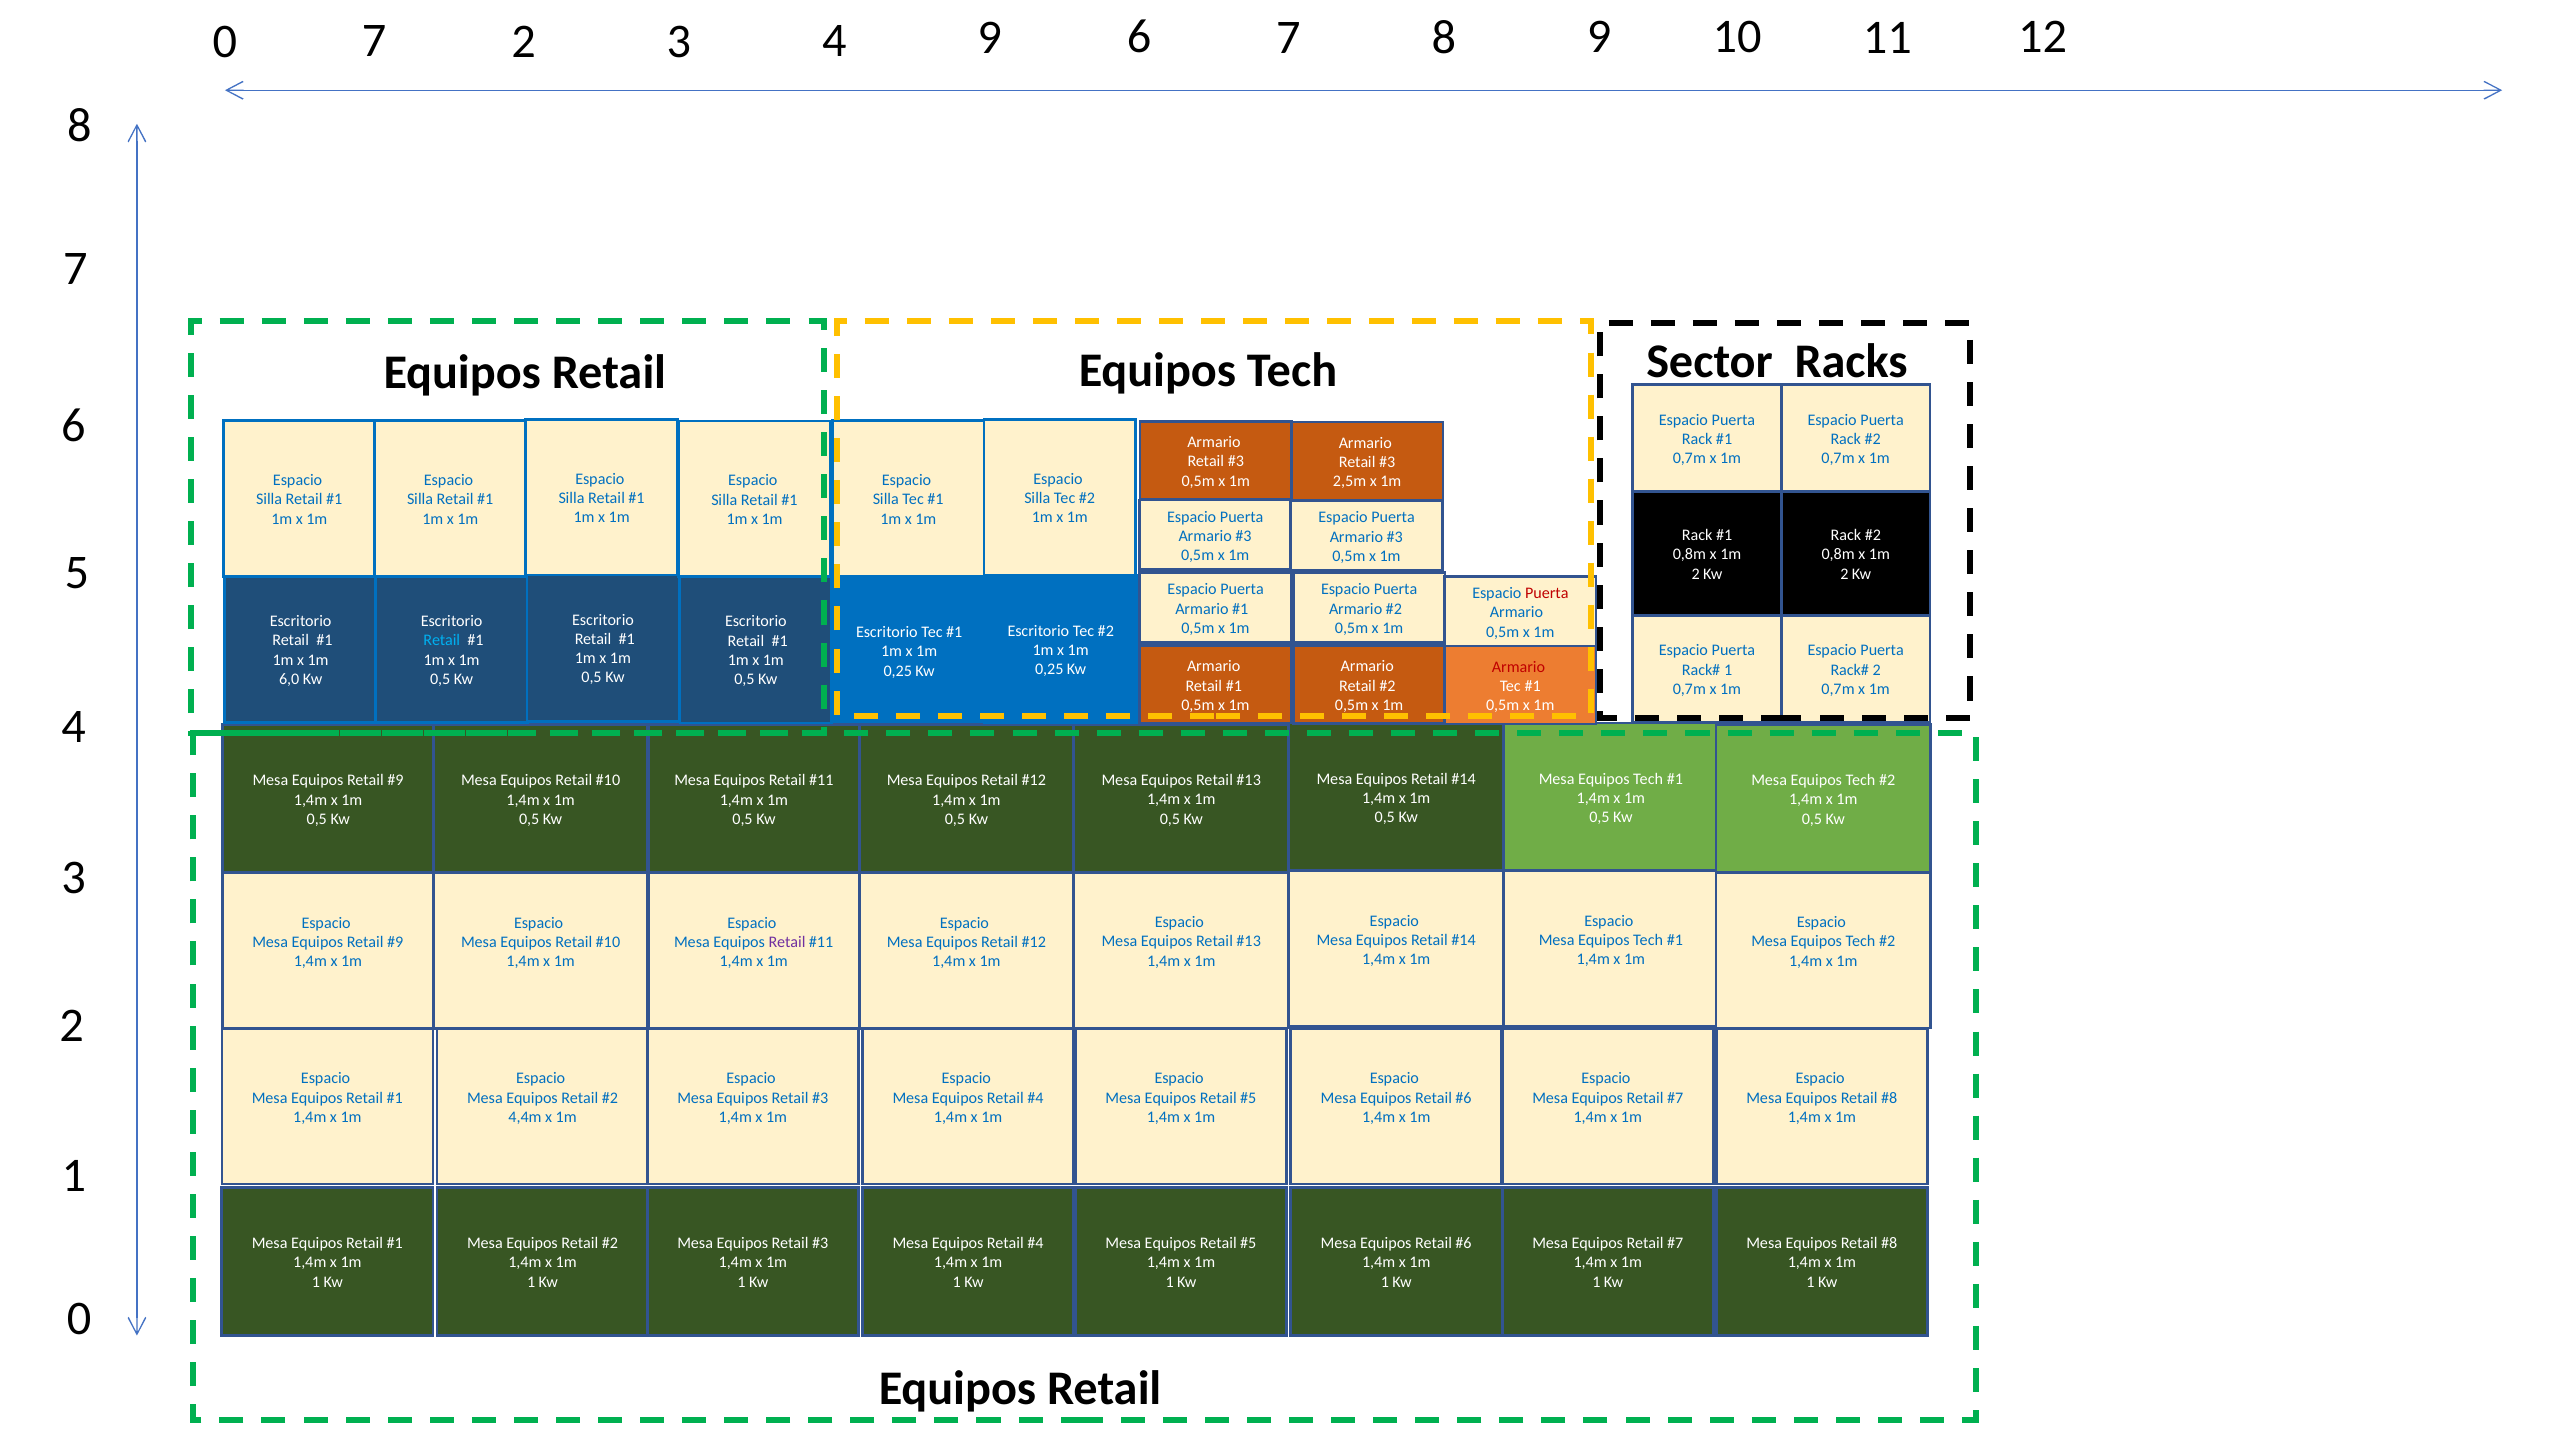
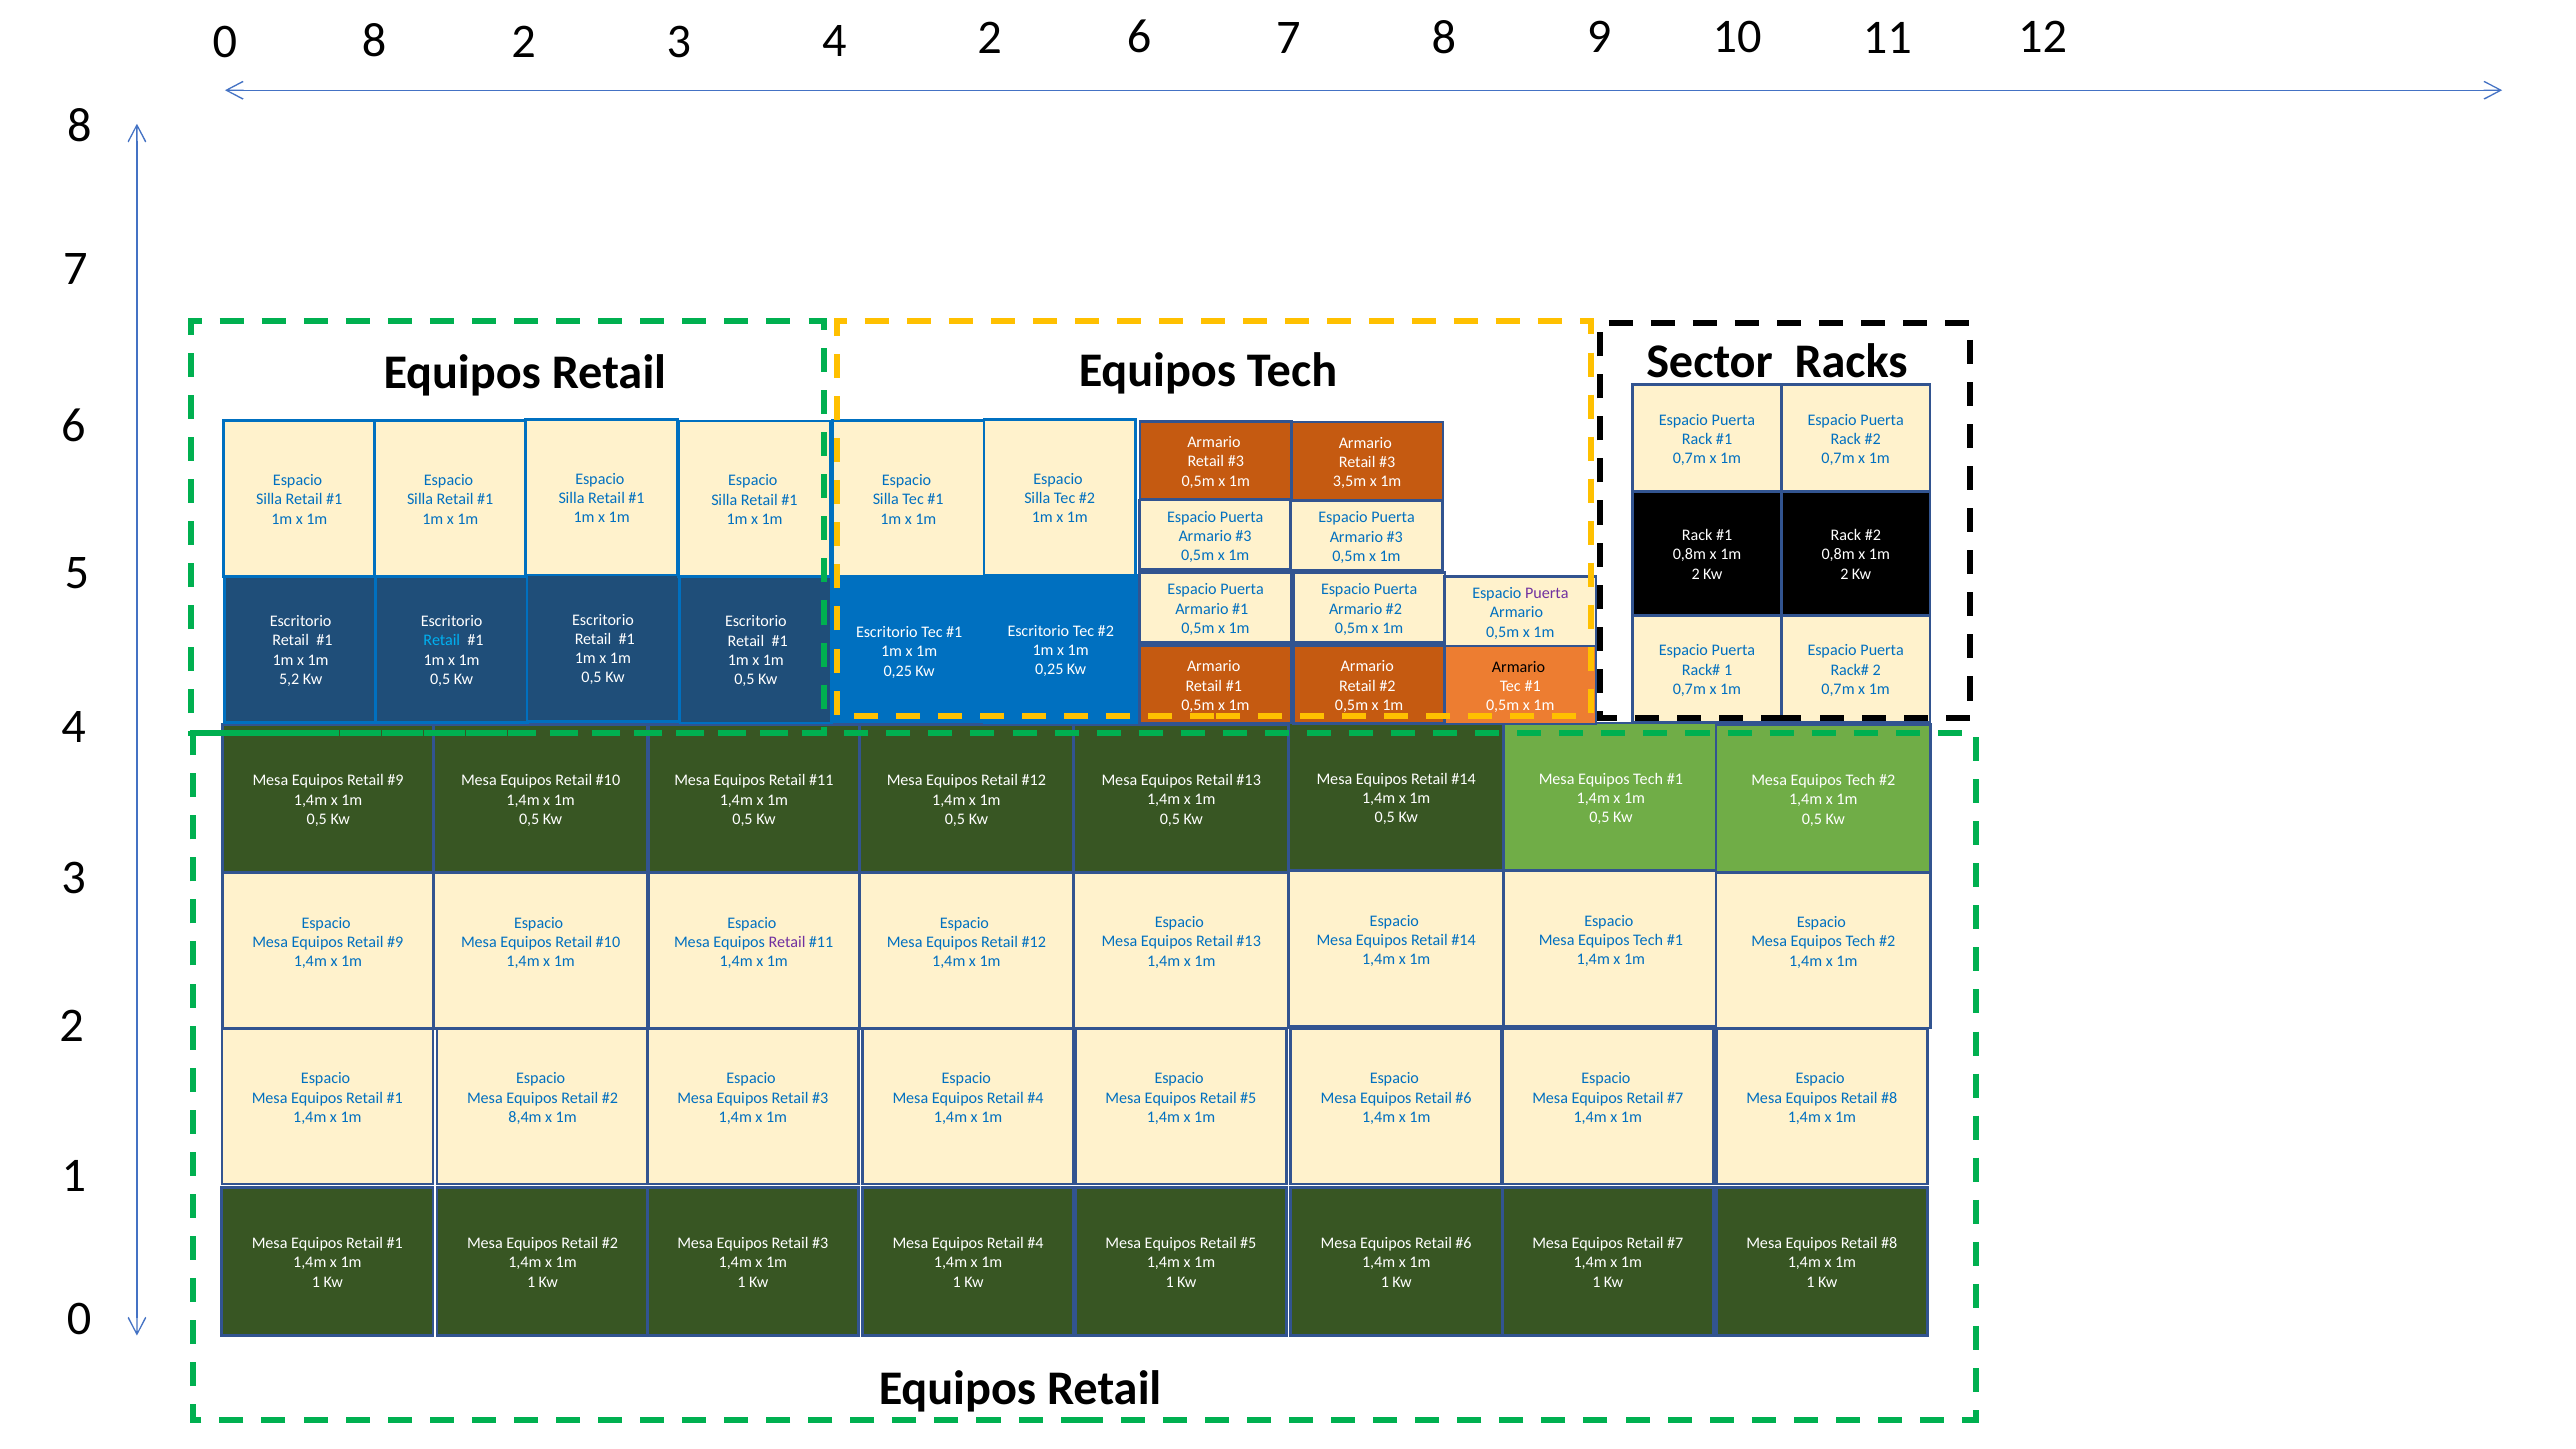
0 7: 7 -> 8 (374, 40)
4 9: 9 -> 2 (990, 38)
2,5m: 2,5m -> 3,5m (1350, 482)
Puerta colour: red -> purple (1547, 593)
Armario colour: red -> black (1519, 667)
6,0: 6,0 -> 5,2 (289, 679)
4,4m: 4,4m -> 8,4m (525, 1117)
